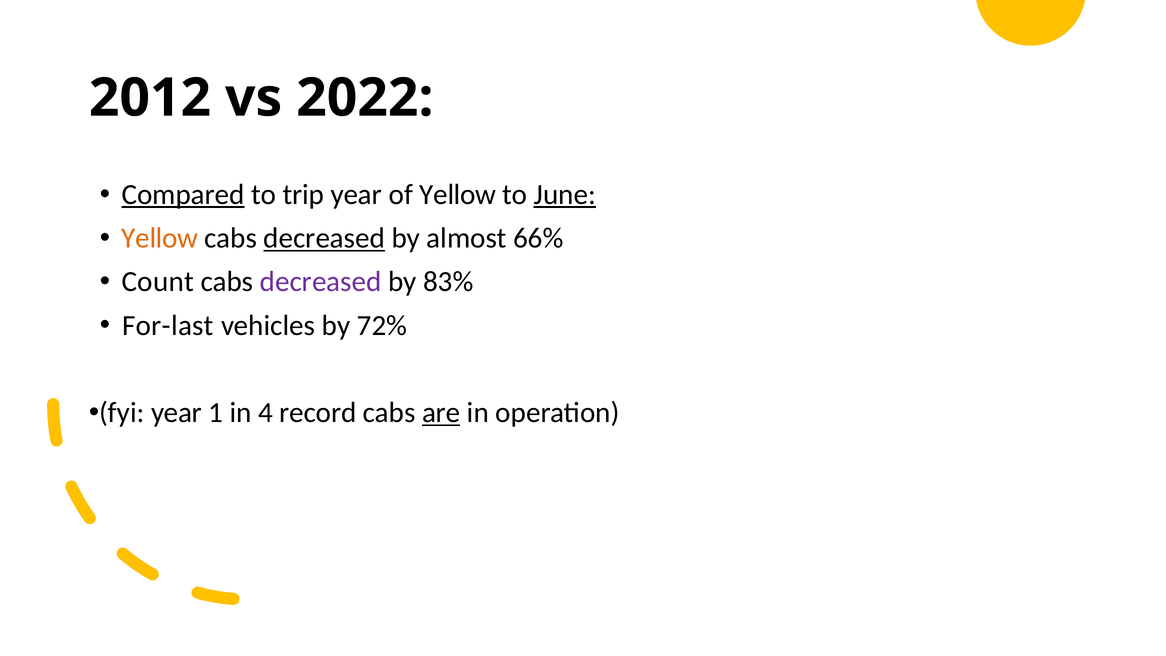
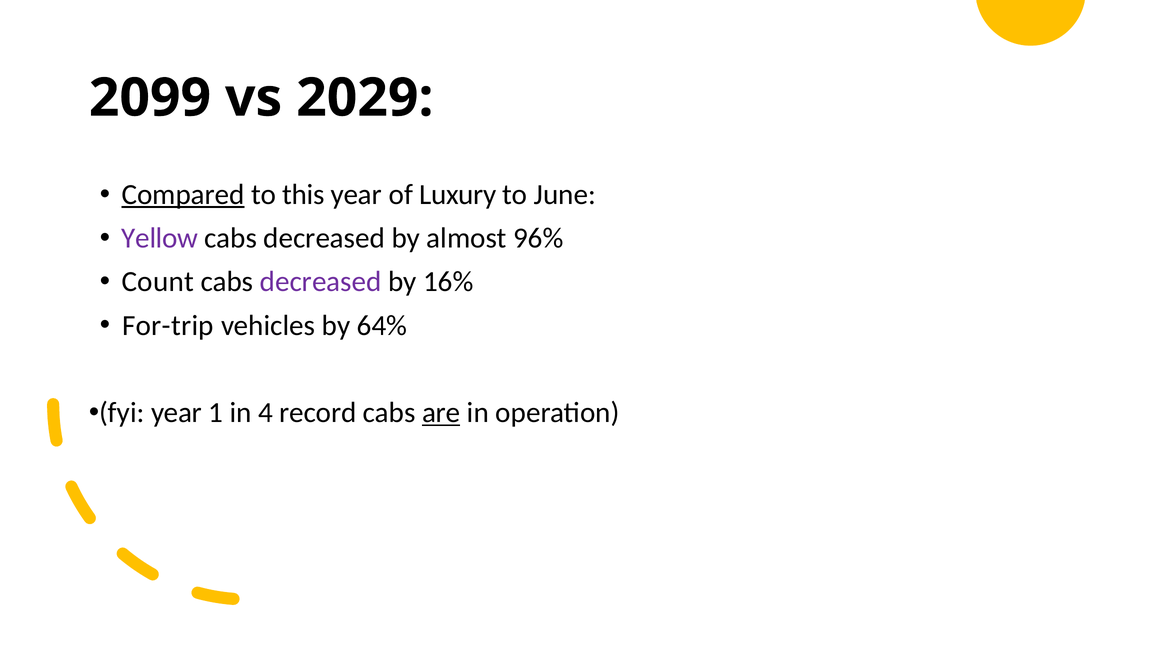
2012: 2012 -> 2099 (150, 98)
2022: 2022 -> 2029 (365, 98)
trip: trip -> this (304, 195)
of Yellow: Yellow -> Luxury (458, 195)
June underline: present -> none (565, 195)
Yellow colour: orange -> purple (160, 238)
decreased underline: present -> none (324, 238)
66%: 66% -> 96% (538, 238)
83%: 83% -> 16% (448, 282)
For-last: For-last -> For-trip (168, 325)
72%: 72% -> 64% (382, 325)
